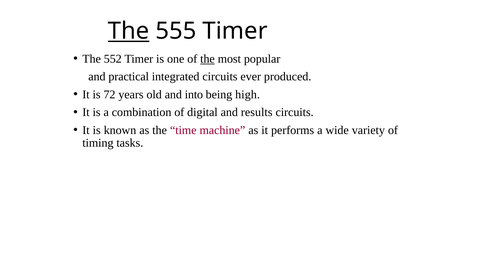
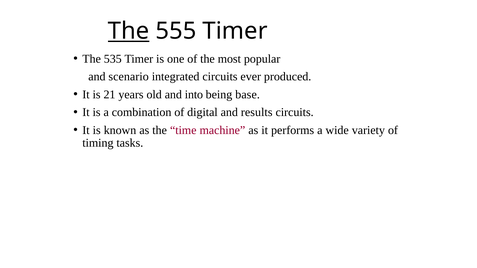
552: 552 -> 535 (113, 59)
the underline: present -> none (207, 59)
practical: practical -> scenario (129, 77)
72: 72 -> 21 (109, 95)
high: high -> base (248, 95)
